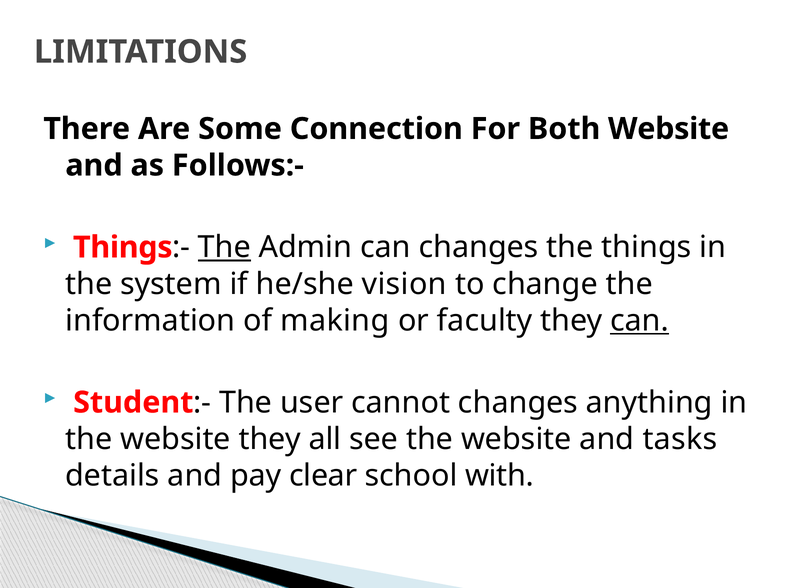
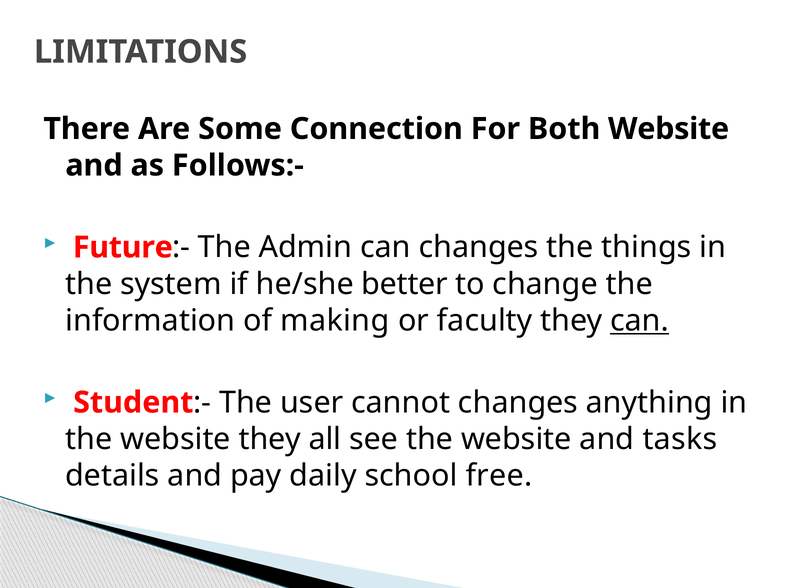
Things: Things -> Future (123, 248)
The underline: present -> none (224, 248)
vision: vision -> better (405, 284)
clear: clear -> daily (323, 476)
with: with -> free (499, 476)
